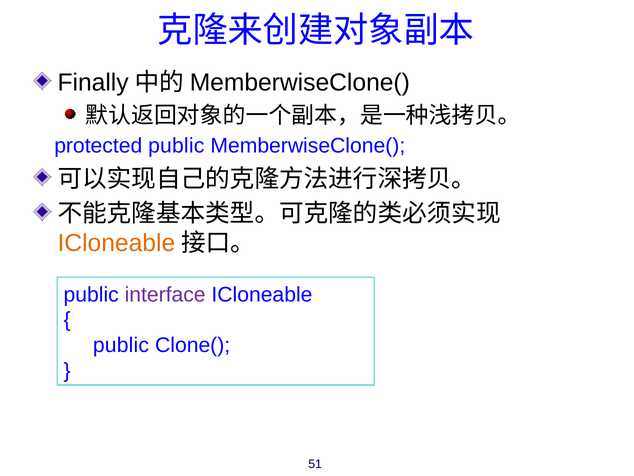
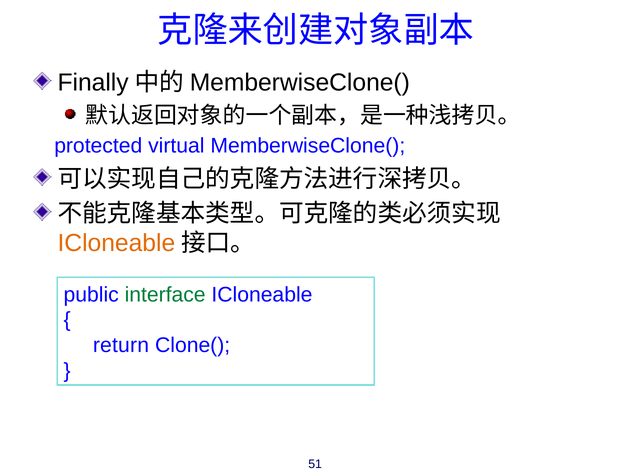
protected public: public -> virtual (176, 145)
interface colour: purple -> green (165, 294)
public: public -> return (121, 345)
